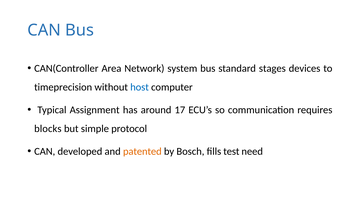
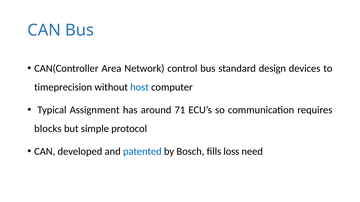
system: system -> control (182, 69)
stages: stages -> design (272, 69)
17: 17 -> 71 (180, 110)
patented colour: orange -> blue (142, 152)
test: test -> loss (231, 152)
